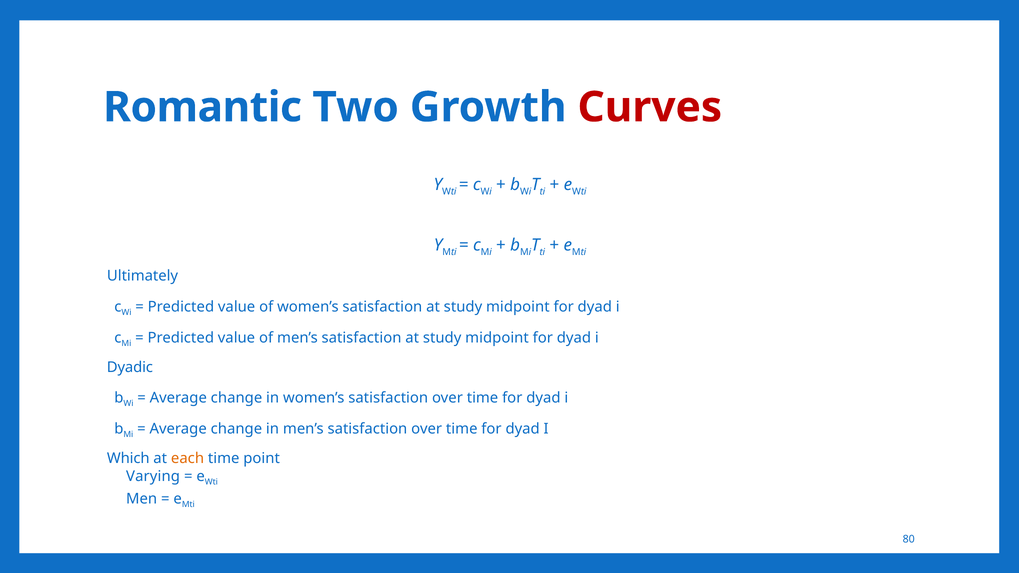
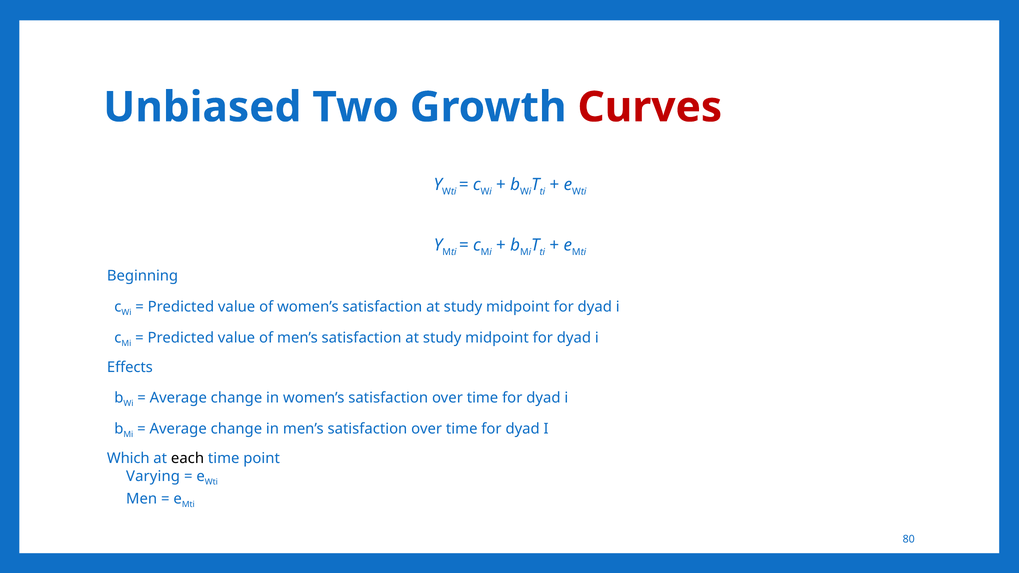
Romantic: Romantic -> Unbiased (202, 107)
Ultimately: Ultimately -> Beginning (143, 276)
Dyadic: Dyadic -> Effects (130, 367)
each colour: orange -> black (188, 458)
